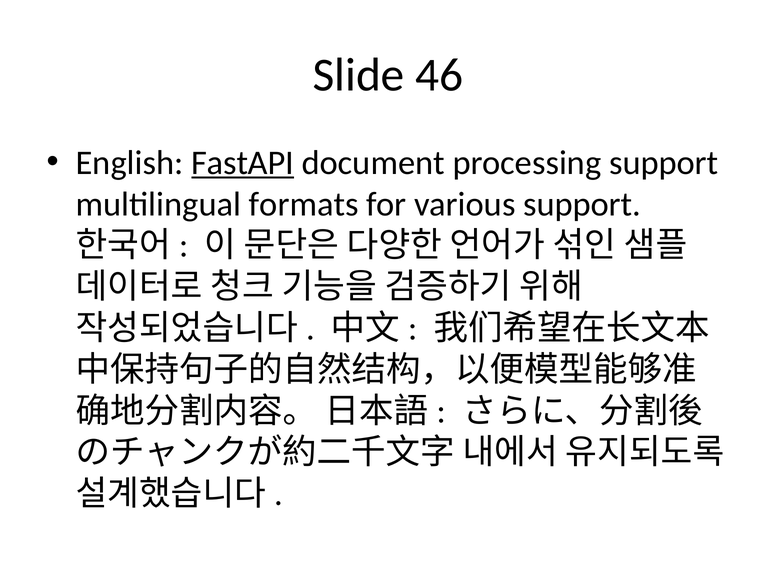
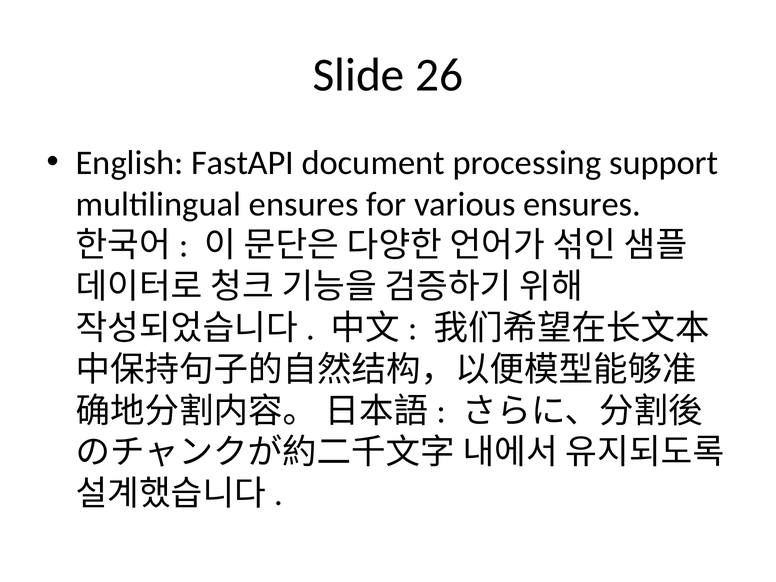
46: 46 -> 26 (439, 75)
FastAPI underline: present -> none (243, 163)
multilingual formats: formats -> ensures (304, 204)
various support: support -> ensures (582, 204)
